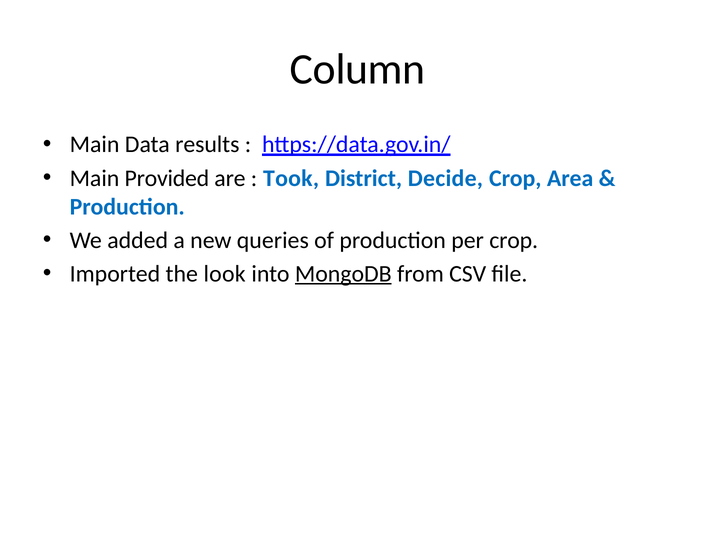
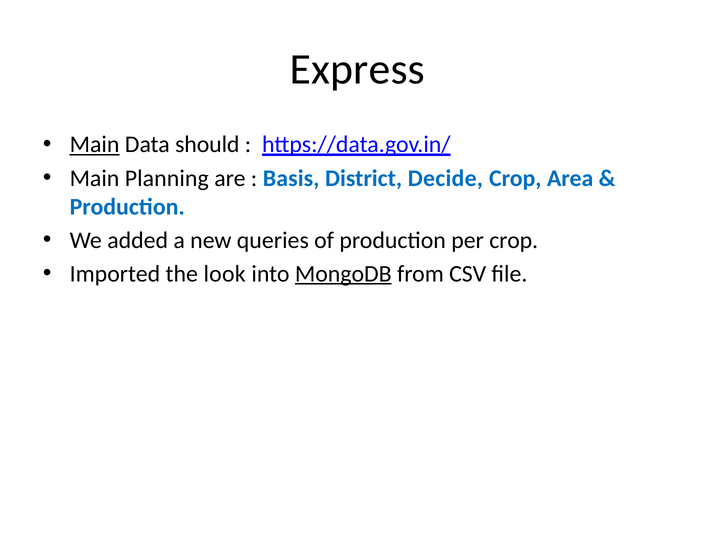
Column: Column -> Express (357, 69)
Main underline: none -> present (95, 145)
results: results -> should (207, 145)
Provided: Provided -> Planning (167, 179)
Took: Took -> Basis (291, 179)
